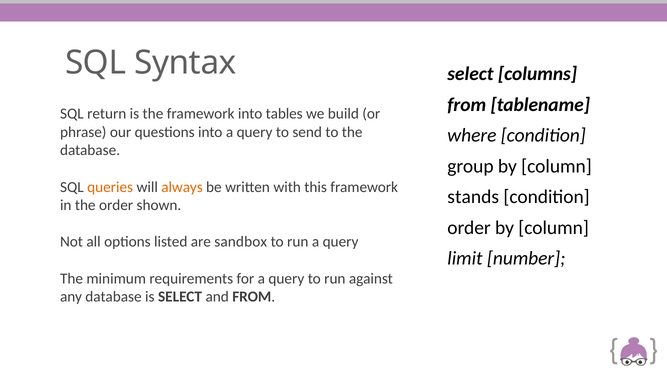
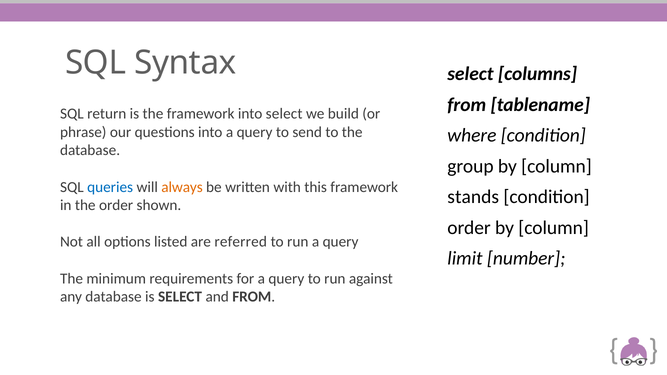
into tables: tables -> select (284, 114)
queries colour: orange -> blue (110, 187)
sandbox: sandbox -> referred (241, 242)
